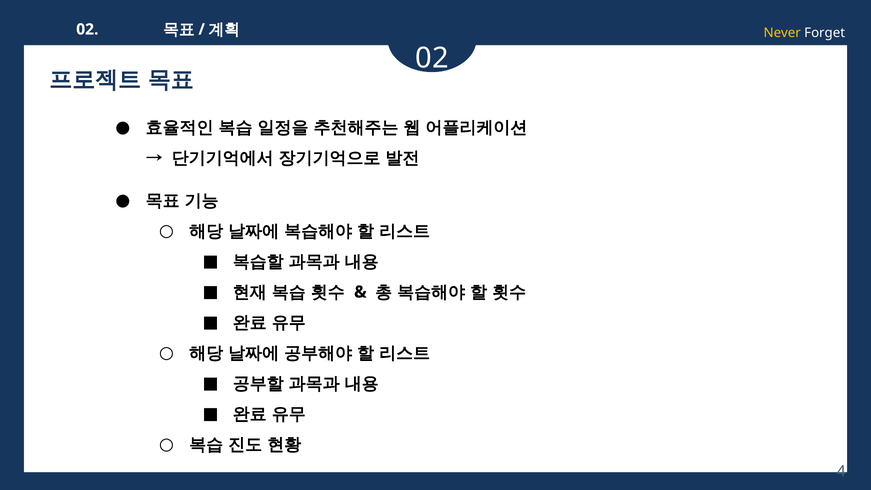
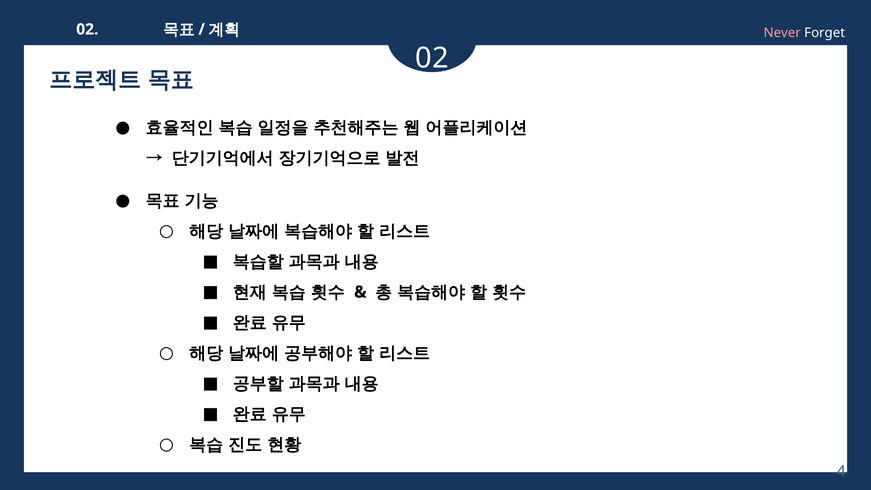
Never colour: yellow -> pink (782, 33)
